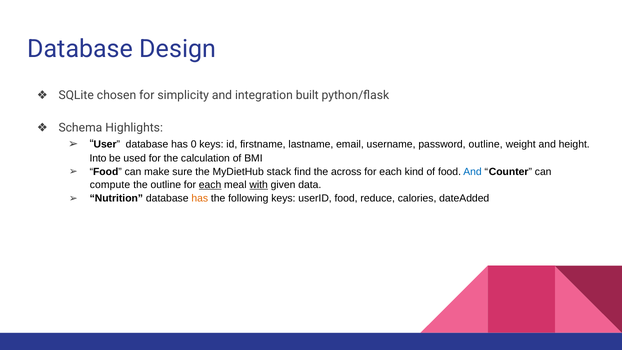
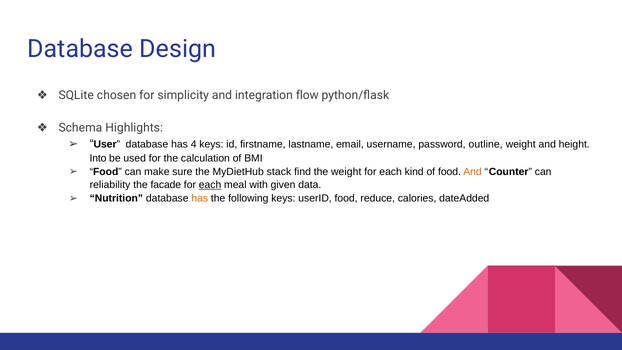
built: built -> flow (307, 95)
0: 0 -> 4 (194, 144)
the across: across -> weight (346, 172)
And colour: blue -> orange (473, 172)
compute: compute -> reliability (110, 185)
the outline: outline -> facade (166, 185)
with underline: present -> none (259, 185)
